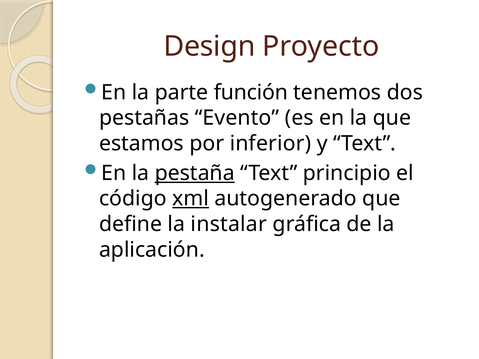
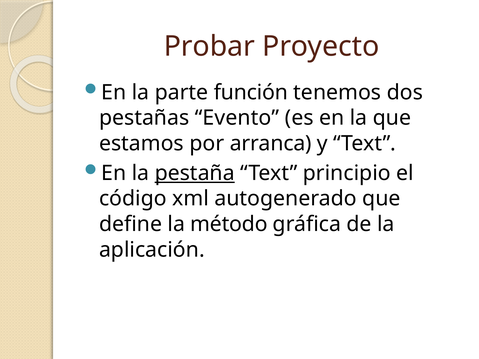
Design: Design -> Probar (209, 46)
inferior: inferior -> arranca (271, 144)
xml underline: present -> none (191, 199)
instalar: instalar -> método (229, 224)
